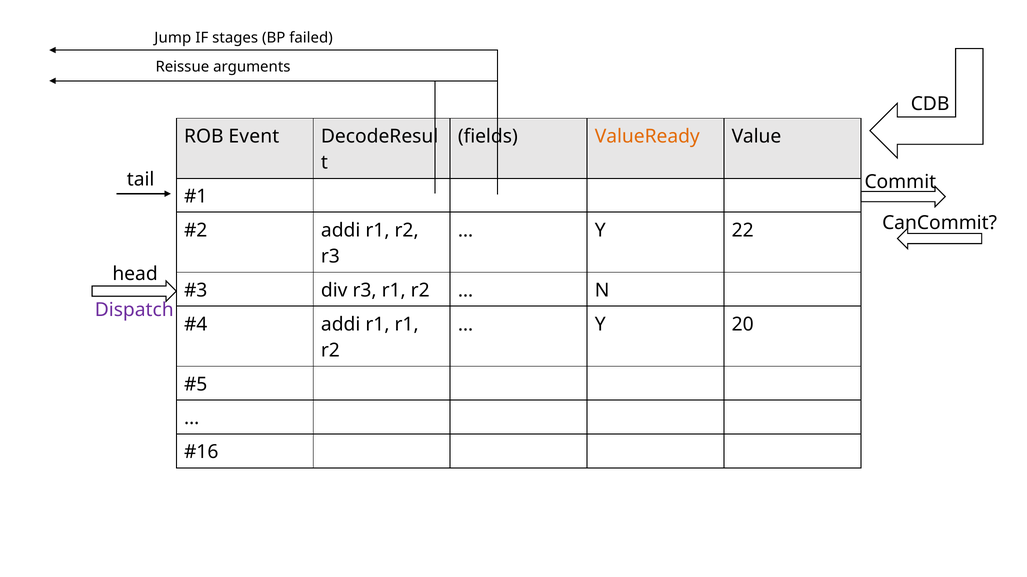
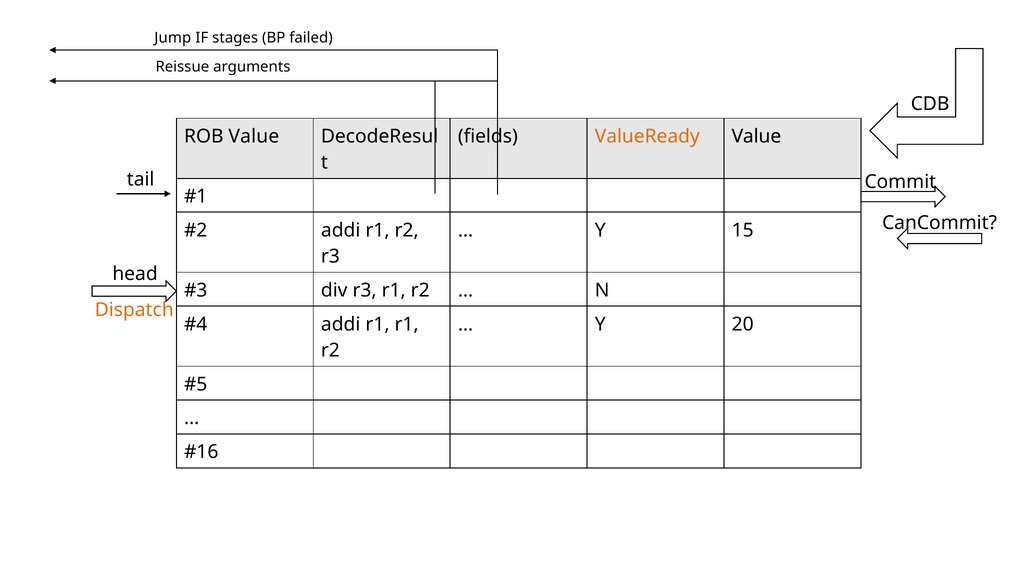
ROB Event: Event -> Value (254, 136)
22: 22 -> 15 (743, 230)
Dispatch colour: purple -> orange (134, 310)
